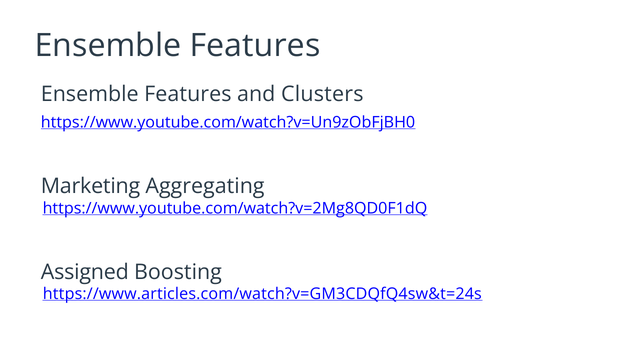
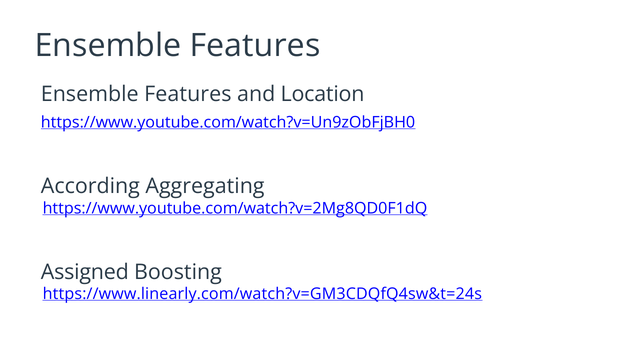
Clusters: Clusters -> Location (323, 94)
Marketing: Marketing -> According (90, 186)
https://www.articles.com/watch?v=GM3CDQfQ4sw&t=24s: https://www.articles.com/watch?v=GM3CDQfQ4sw&t=24s -> https://www.linearly.com/watch?v=GM3CDQfQ4sw&t=24s (262, 294)
